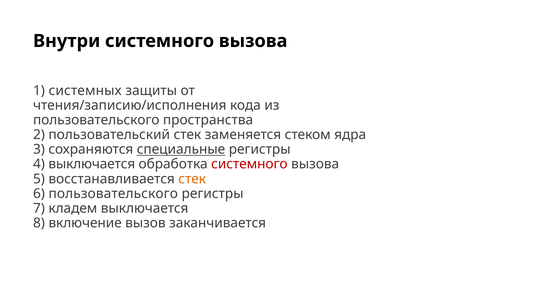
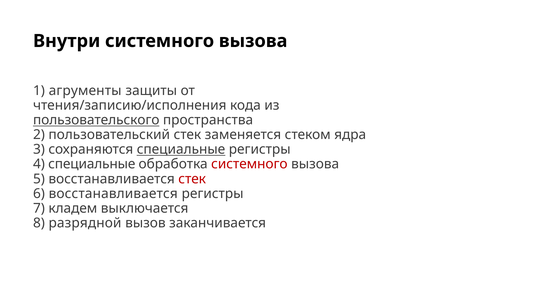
системных: системных -> агрументы (85, 91)
пользовательского underline: none -> present (96, 120)
4 выключается: выключается -> специальные (92, 164)
стек colour: orange -> red (192, 179)
6 пользовательского: пользовательского -> восстанавливается (113, 194)
включение: включение -> разрядной (85, 223)
